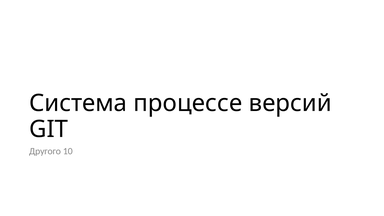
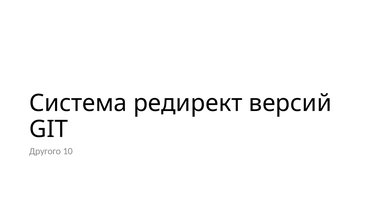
процессе: процессе -> редирект (188, 103)
